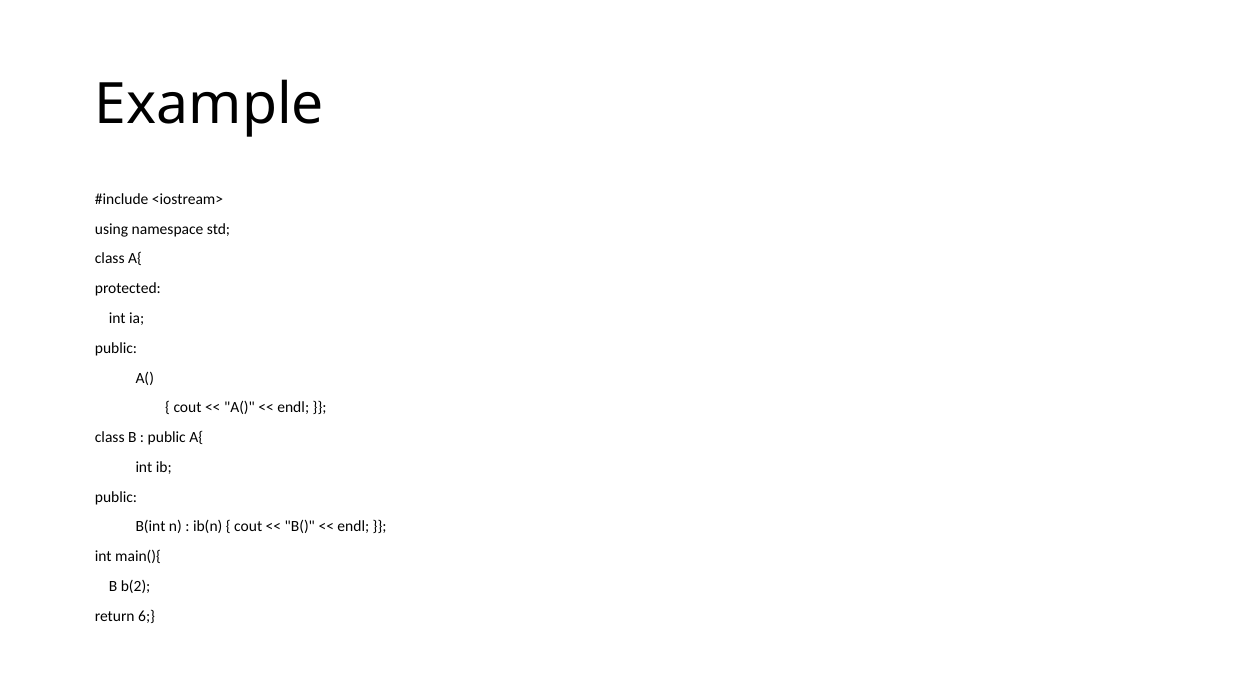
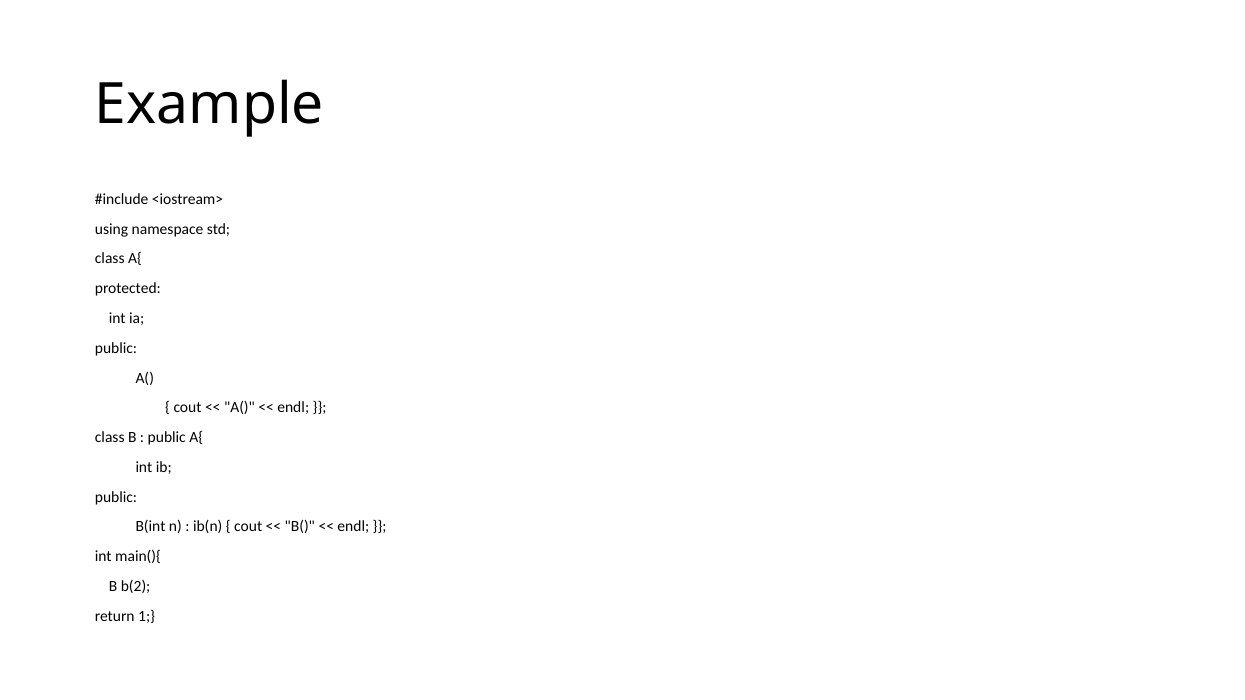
6: 6 -> 1 (147, 616)
